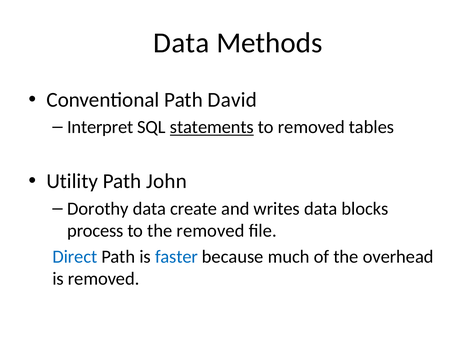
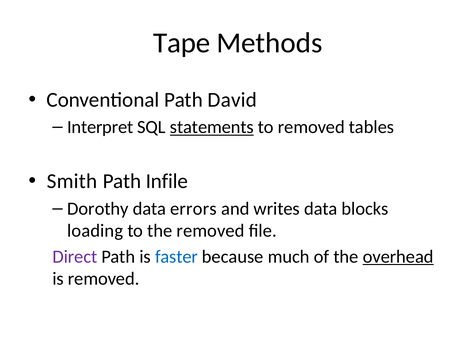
Data: Data -> Tape (182, 43)
Utility: Utility -> Smith (72, 181)
John: John -> Infile (167, 181)
create: create -> errors (193, 209)
process: process -> loading (95, 231)
Direct colour: blue -> purple (75, 257)
overhead underline: none -> present (398, 257)
